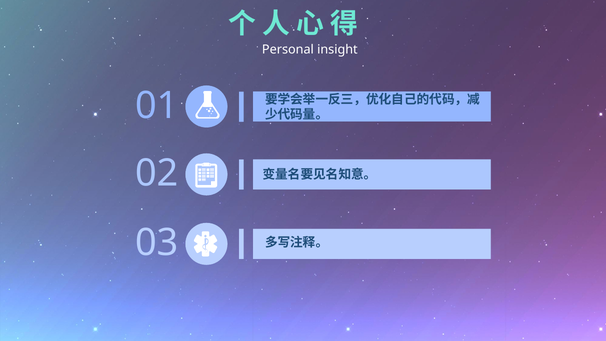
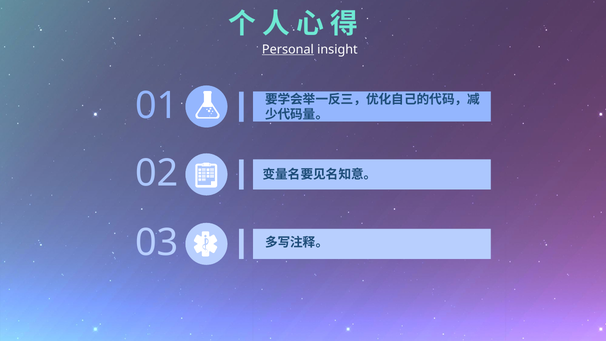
Personal underline: none -> present (288, 49)
